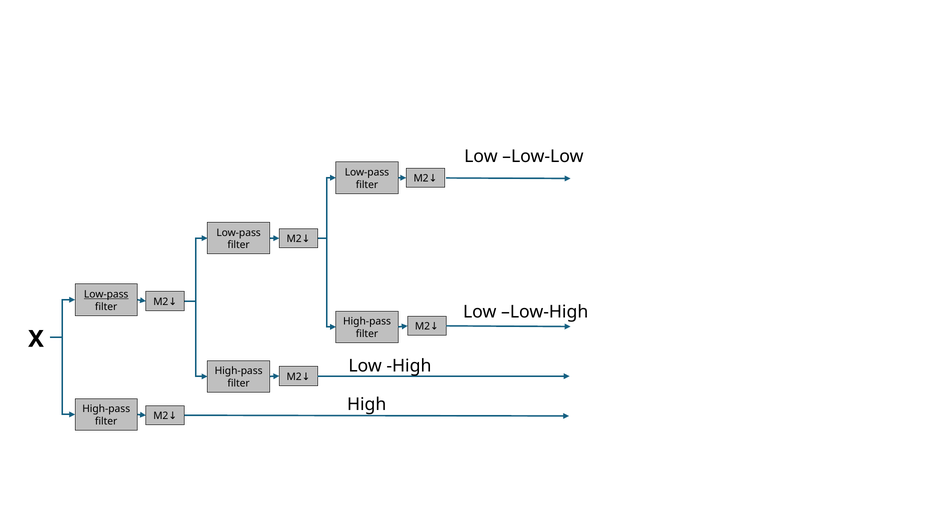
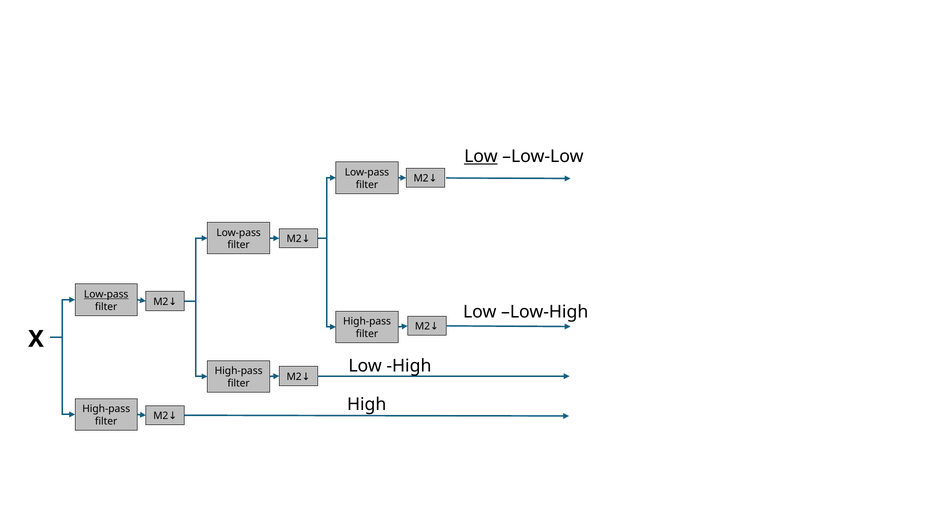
Low underline: none -> present (481, 156)
